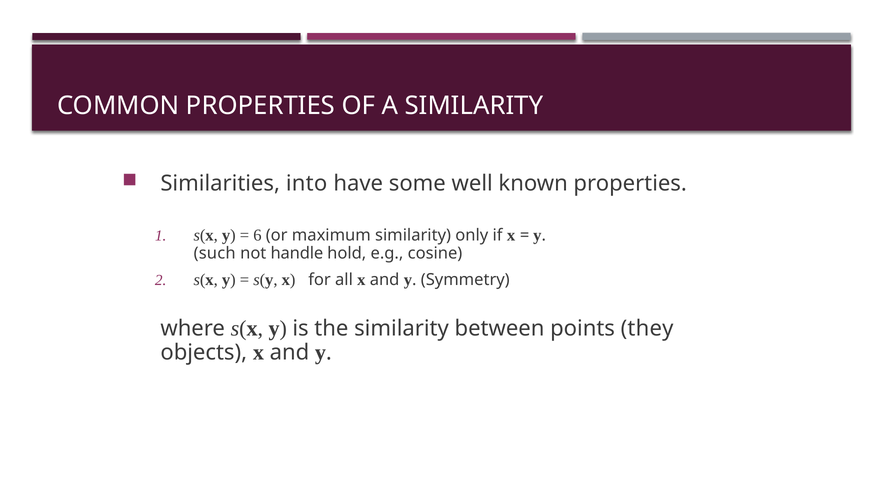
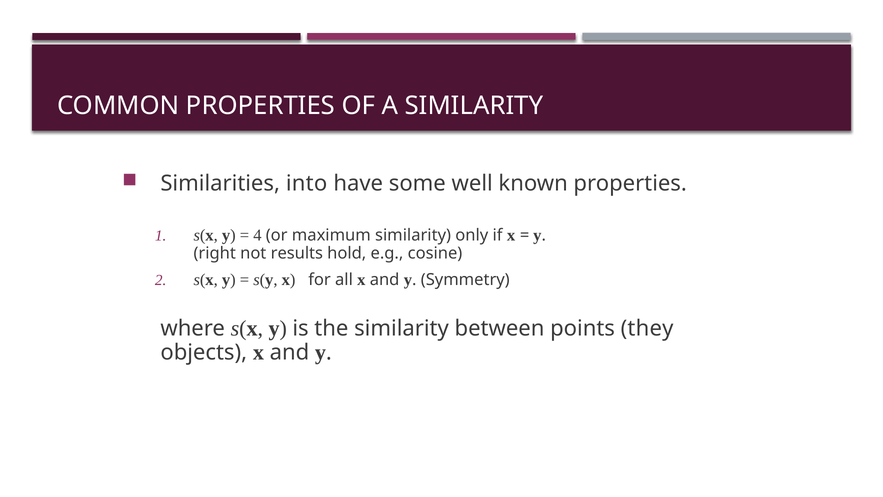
6: 6 -> 4 (257, 235)
such: such -> right (215, 253)
handle: handle -> results (297, 253)
